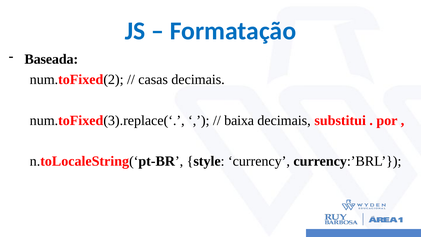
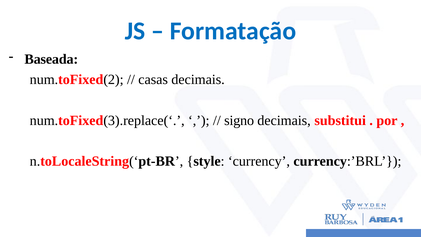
baixa: baixa -> signo (239, 120)
